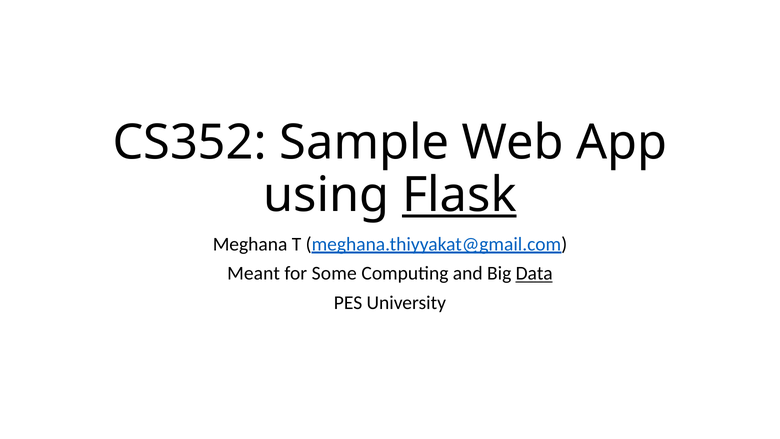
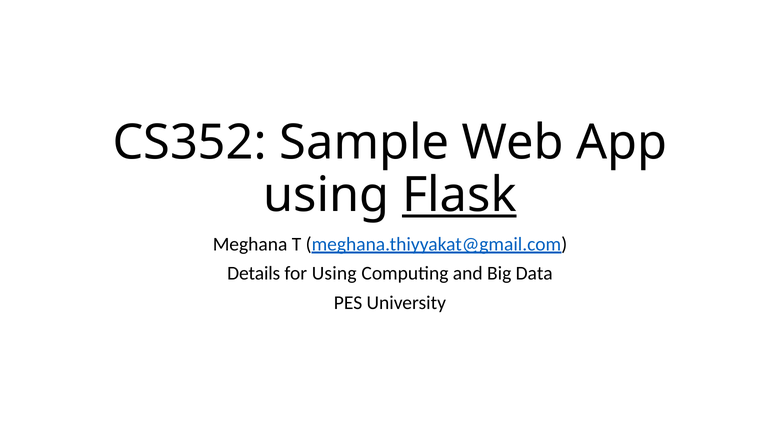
Meant: Meant -> Details (254, 273)
for Some: Some -> Using (334, 273)
Data underline: present -> none (534, 273)
